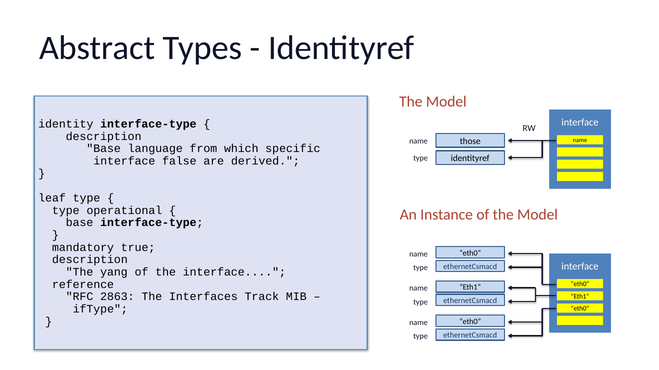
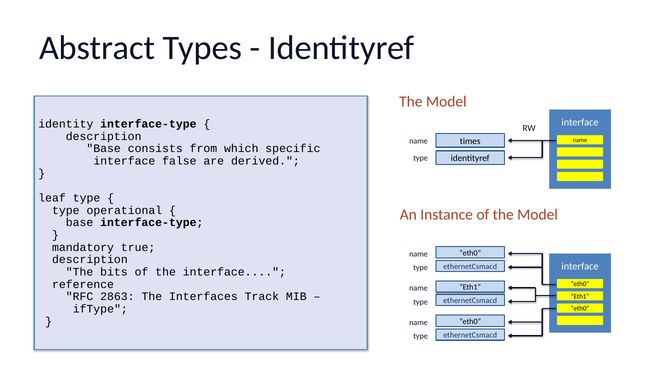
those: those -> times (470, 141)
language: language -> consists (155, 149)
yang: yang -> bits (114, 272)
